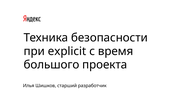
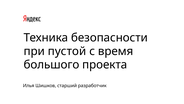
explicit: explicit -> пустой (67, 51)
